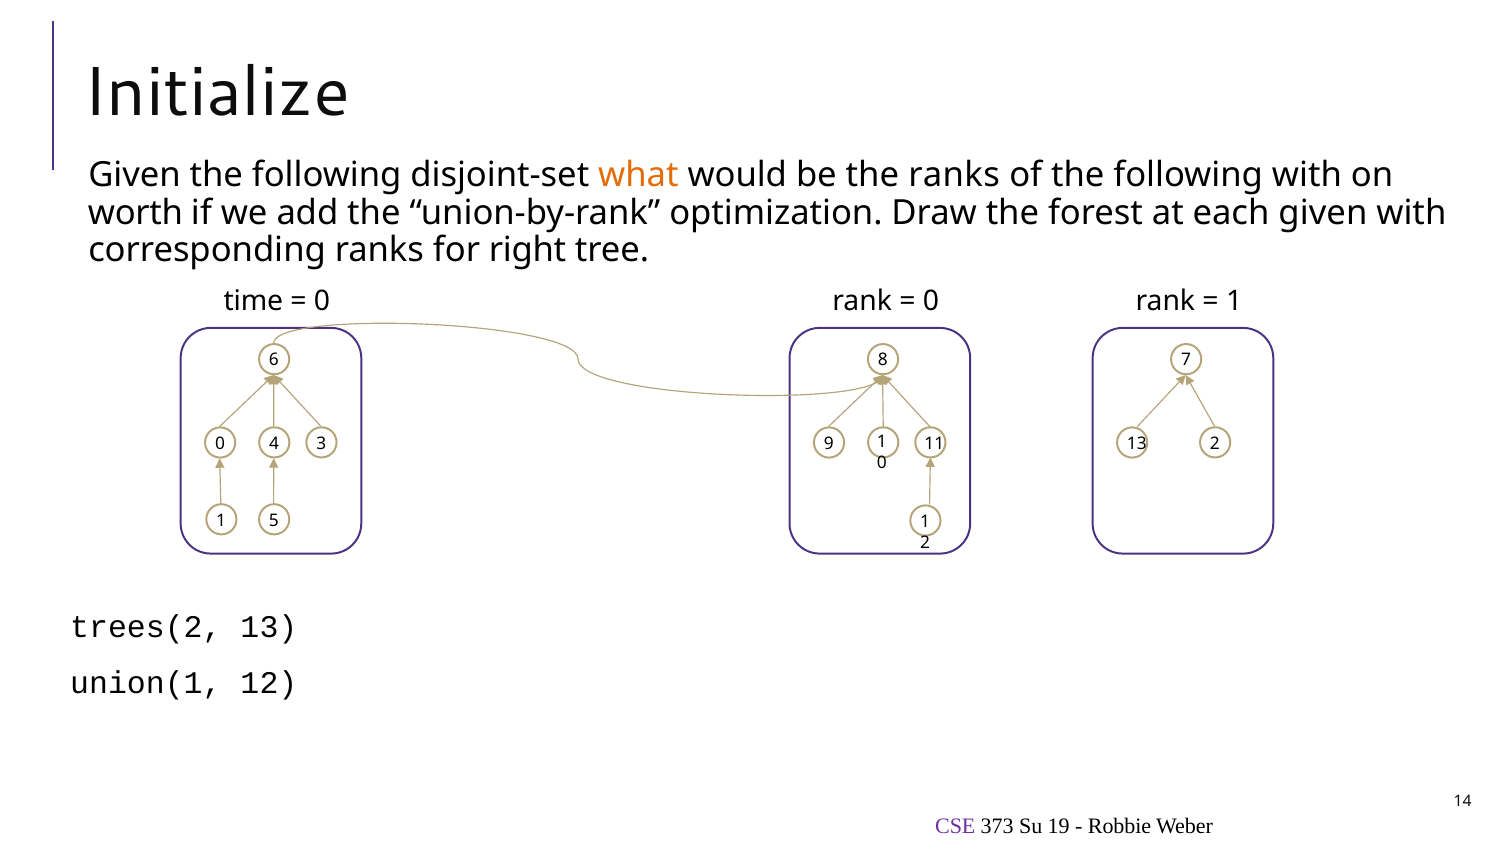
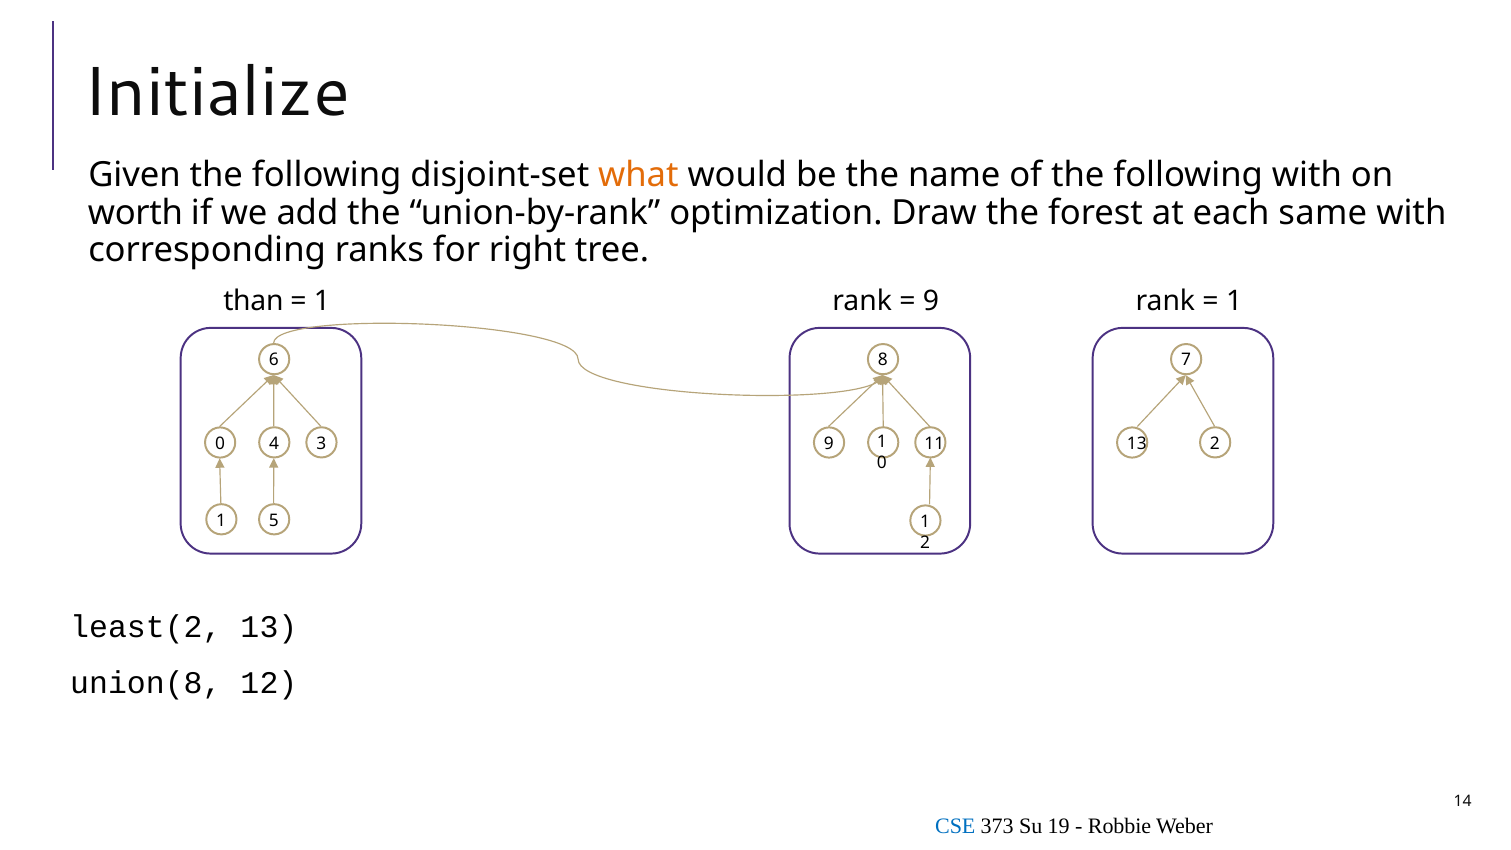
the ranks: ranks -> name (954, 175)
each given: given -> same (1323, 213)
time: time -> than (253, 302)
0: 0 -> 1 (322, 302)
0: 0 -> 9 (931, 302)
trees(2: trees(2 -> least(2 (146, 627)
union(1: union(1 -> union(8 (146, 683)
CSE colour: purple -> blue (955, 827)
